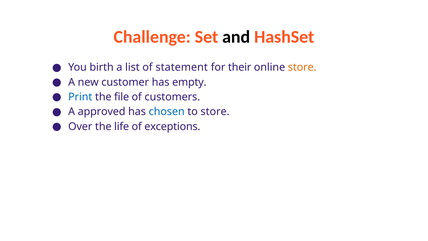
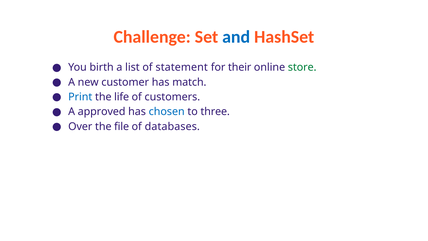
and colour: black -> blue (236, 37)
store colour: orange -> green (302, 67)
empty: empty -> match (189, 82)
file: file -> life (122, 97)
to store: store -> three (215, 112)
life: life -> file (122, 126)
exceptions: exceptions -> databases (172, 126)
